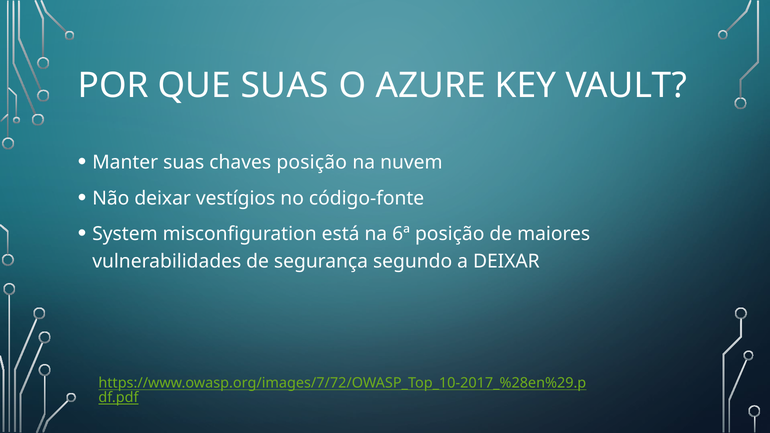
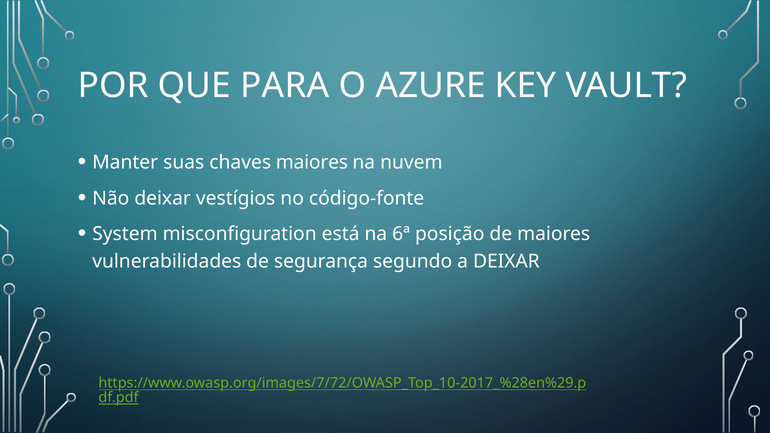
QUE SUAS: SUAS -> PARA (285, 86)
chaves posição: posição -> maiores (312, 162)
